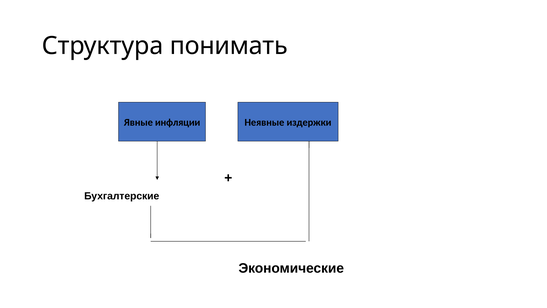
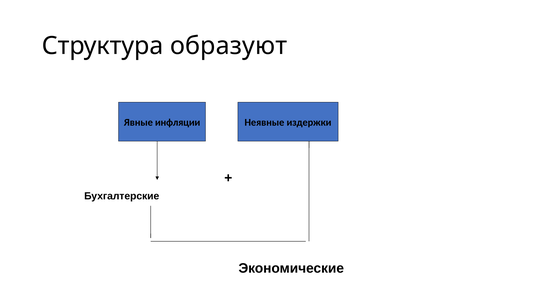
понимать: понимать -> образуют (229, 46)
